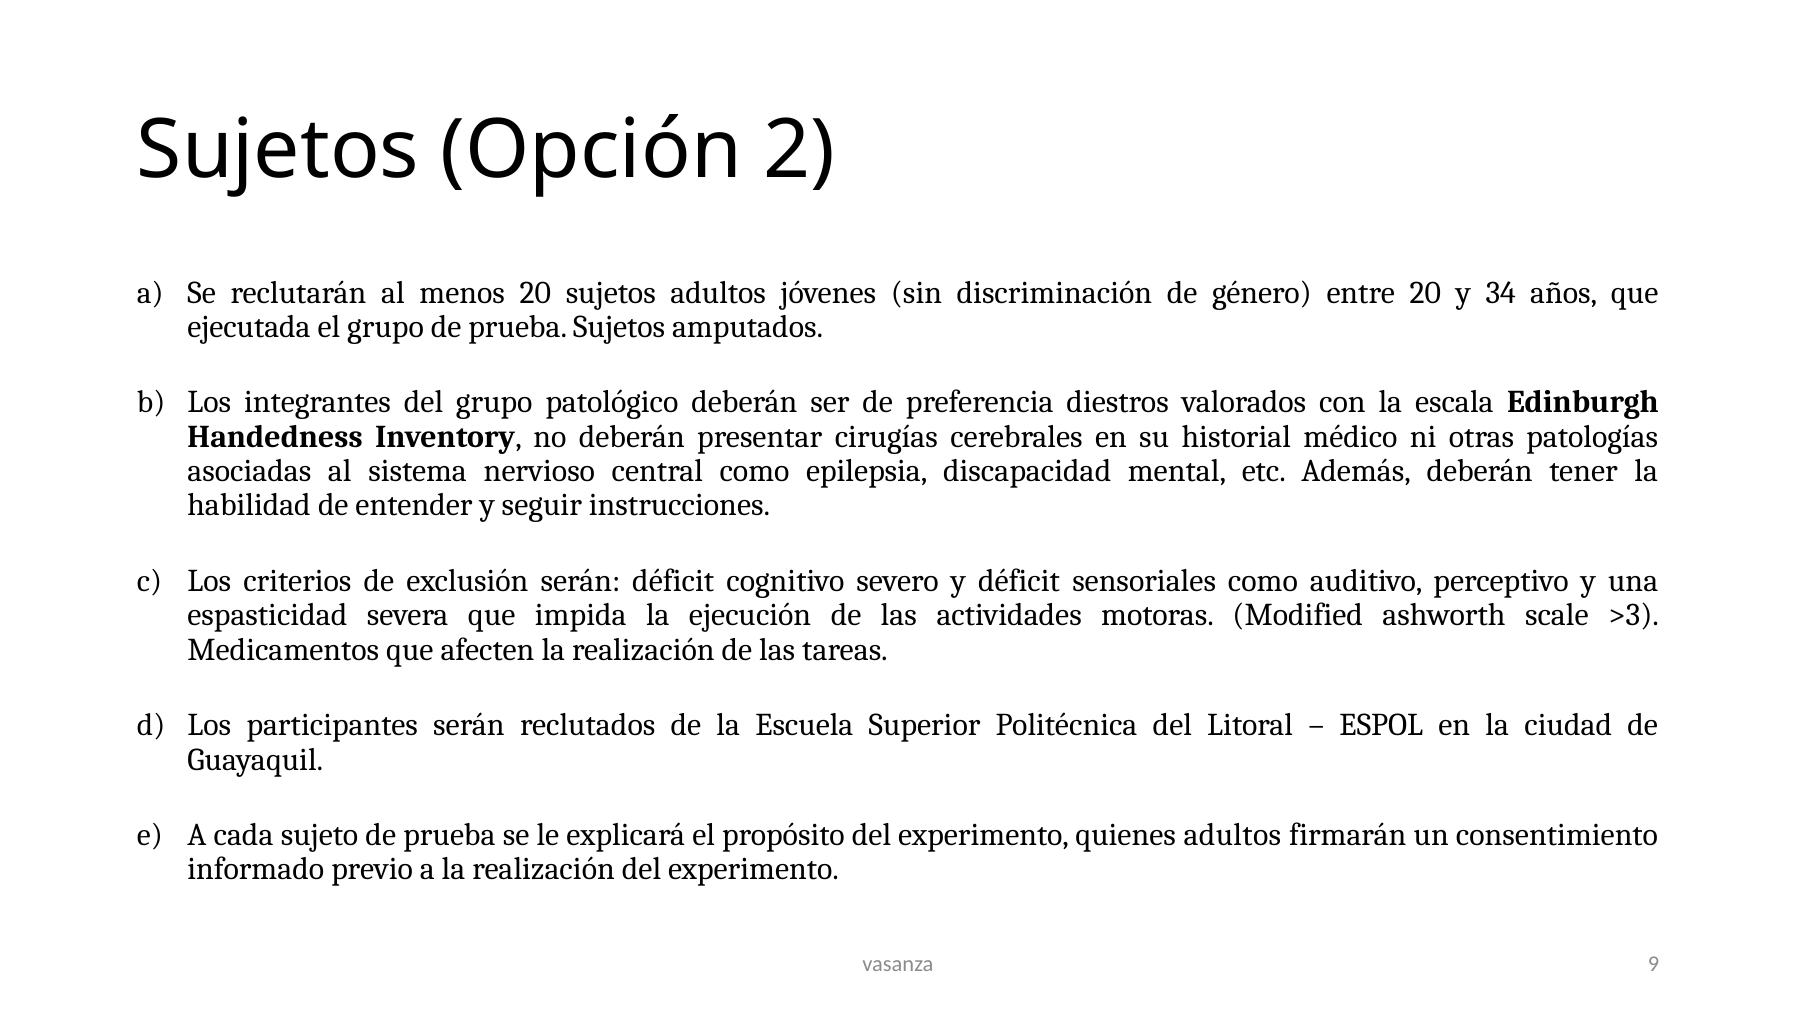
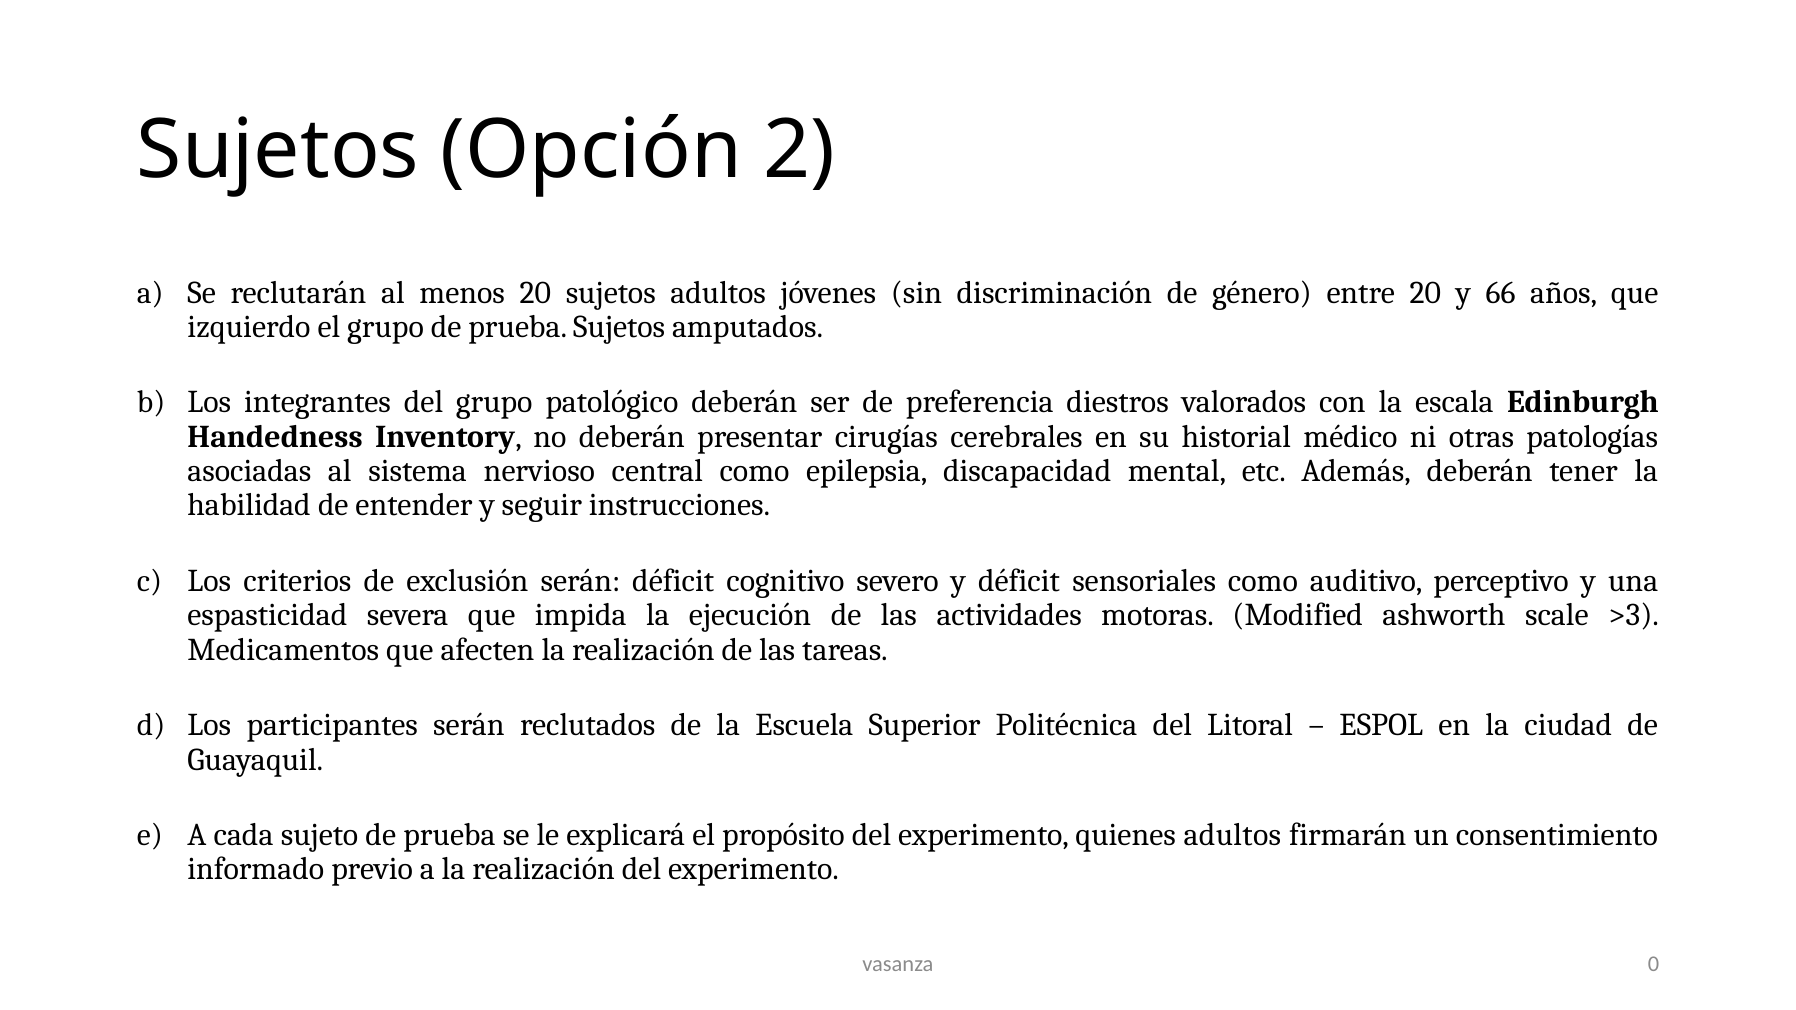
34: 34 -> 66 (1501, 293)
ejecutada: ejecutada -> izquierdo (249, 327)
9: 9 -> 0 (1653, 965)
